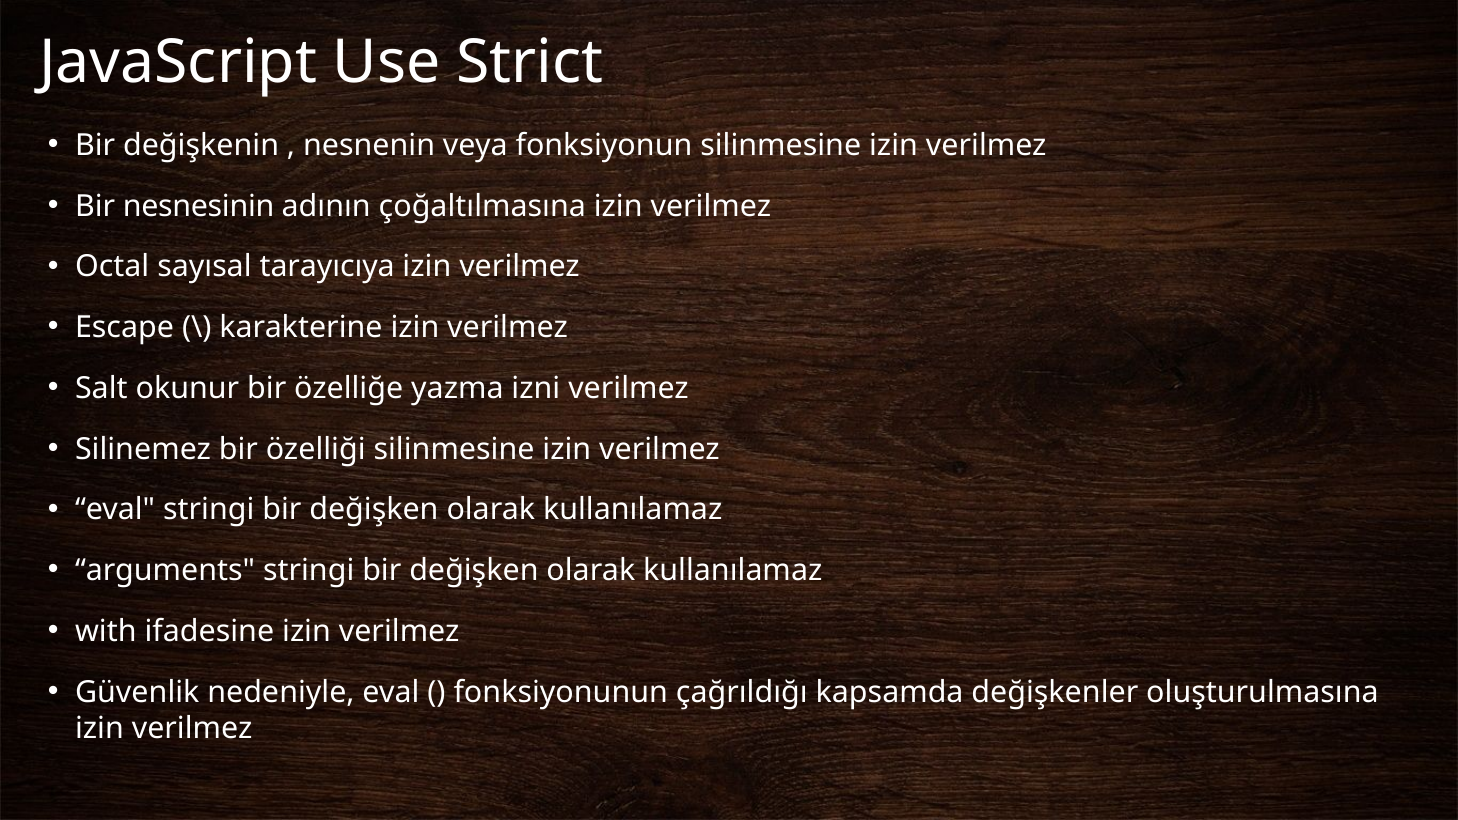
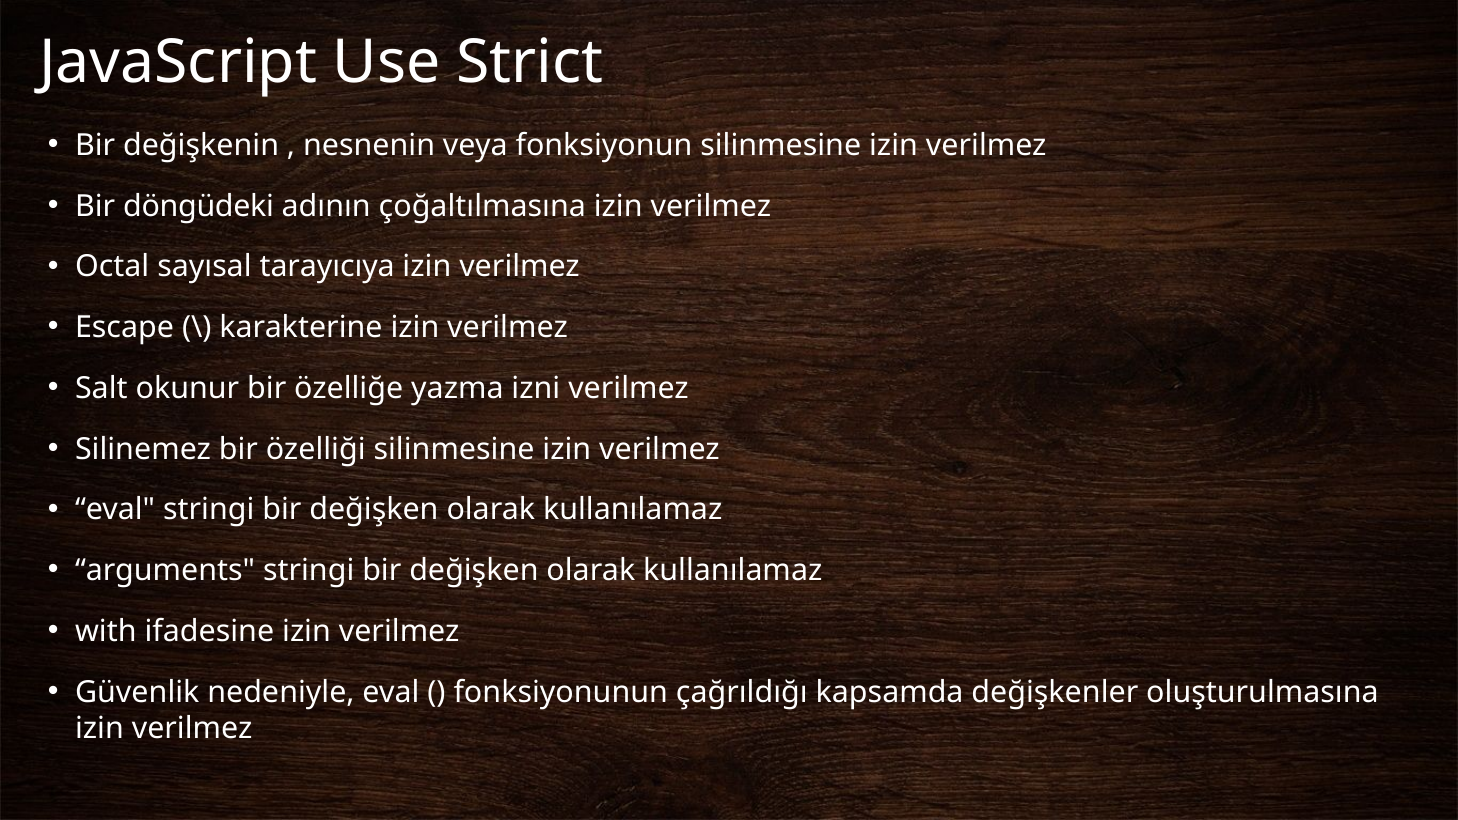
nesnesinin: nesnesinin -> döngüdeki (199, 206)
